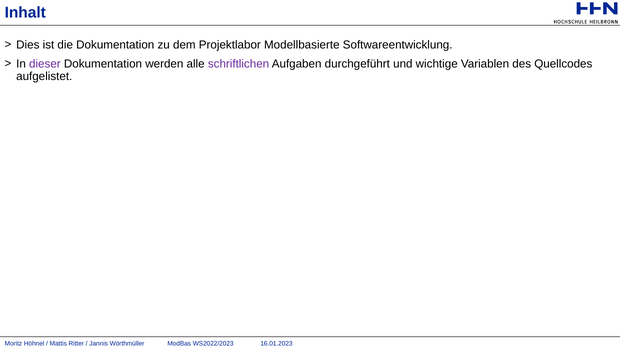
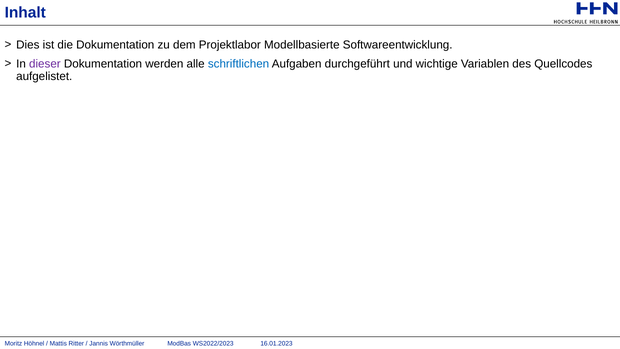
schriftlichen colour: purple -> blue (239, 64)
